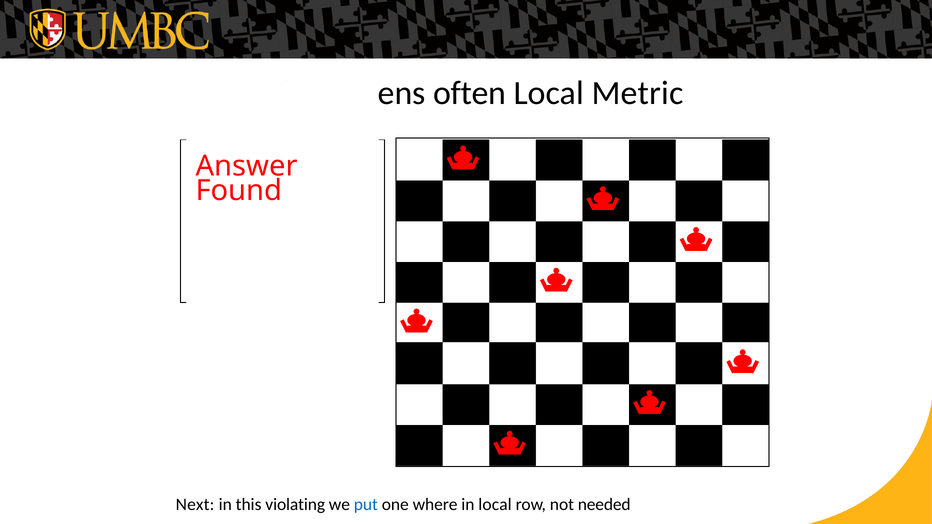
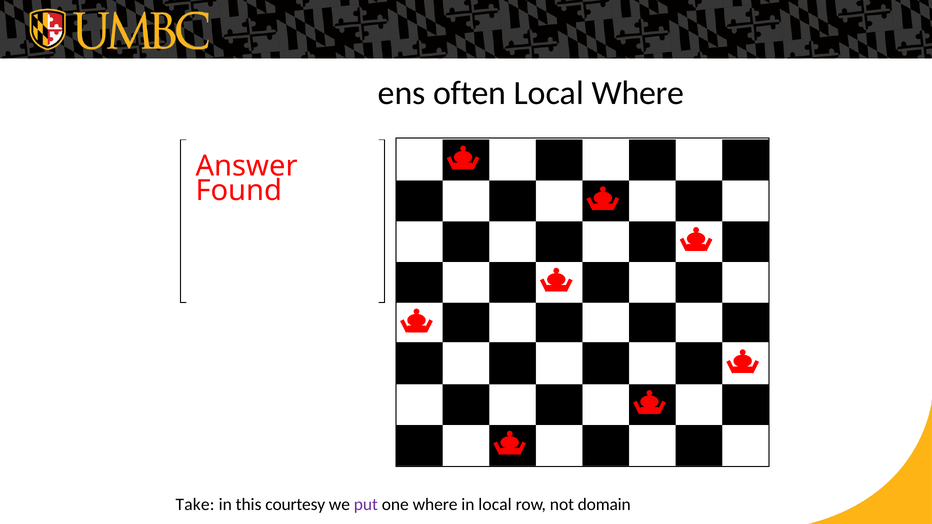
Local Metric: Metric -> Where (638, 93)
Next: Next -> Take (195, 505)
violating: violating -> courtesy (295, 505)
put colour: blue -> purple (366, 505)
needed: needed -> domain (604, 505)
